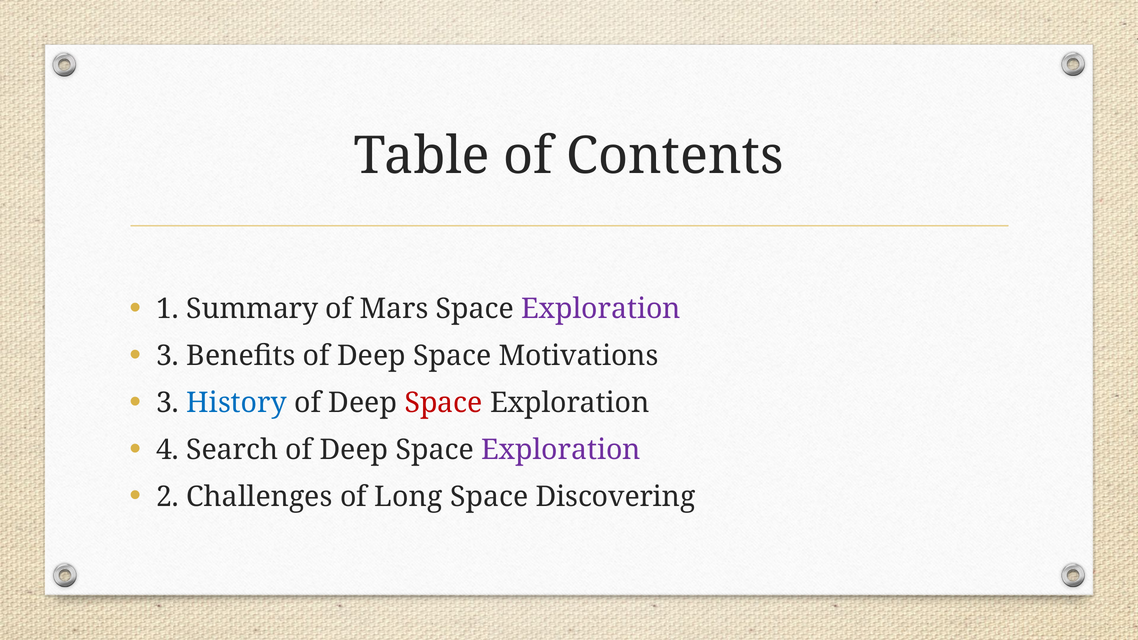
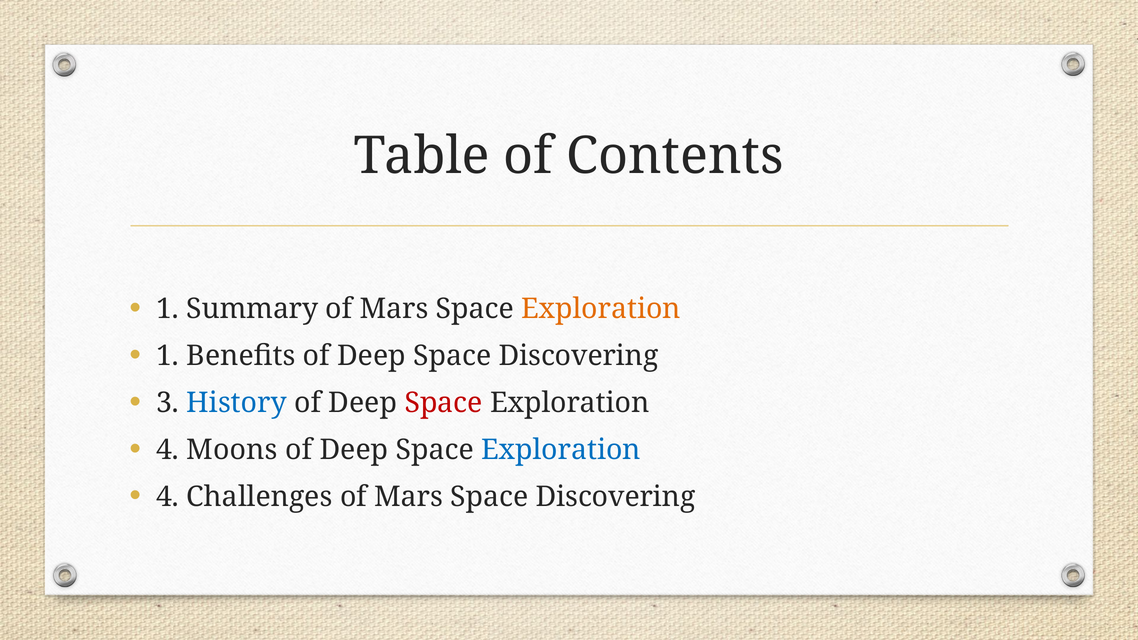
Exploration colour: purple -> orange (601, 309)
3: 3 -> 1 (168, 356)
Deep Space Motivations: Motivations -> Discovering (579, 356)
Search: Search -> Moons (232, 450)
Exploration colour: purple -> blue (561, 450)
2: 2 -> 4 (168, 497)
Challenges of Long: Long -> Mars (409, 497)
